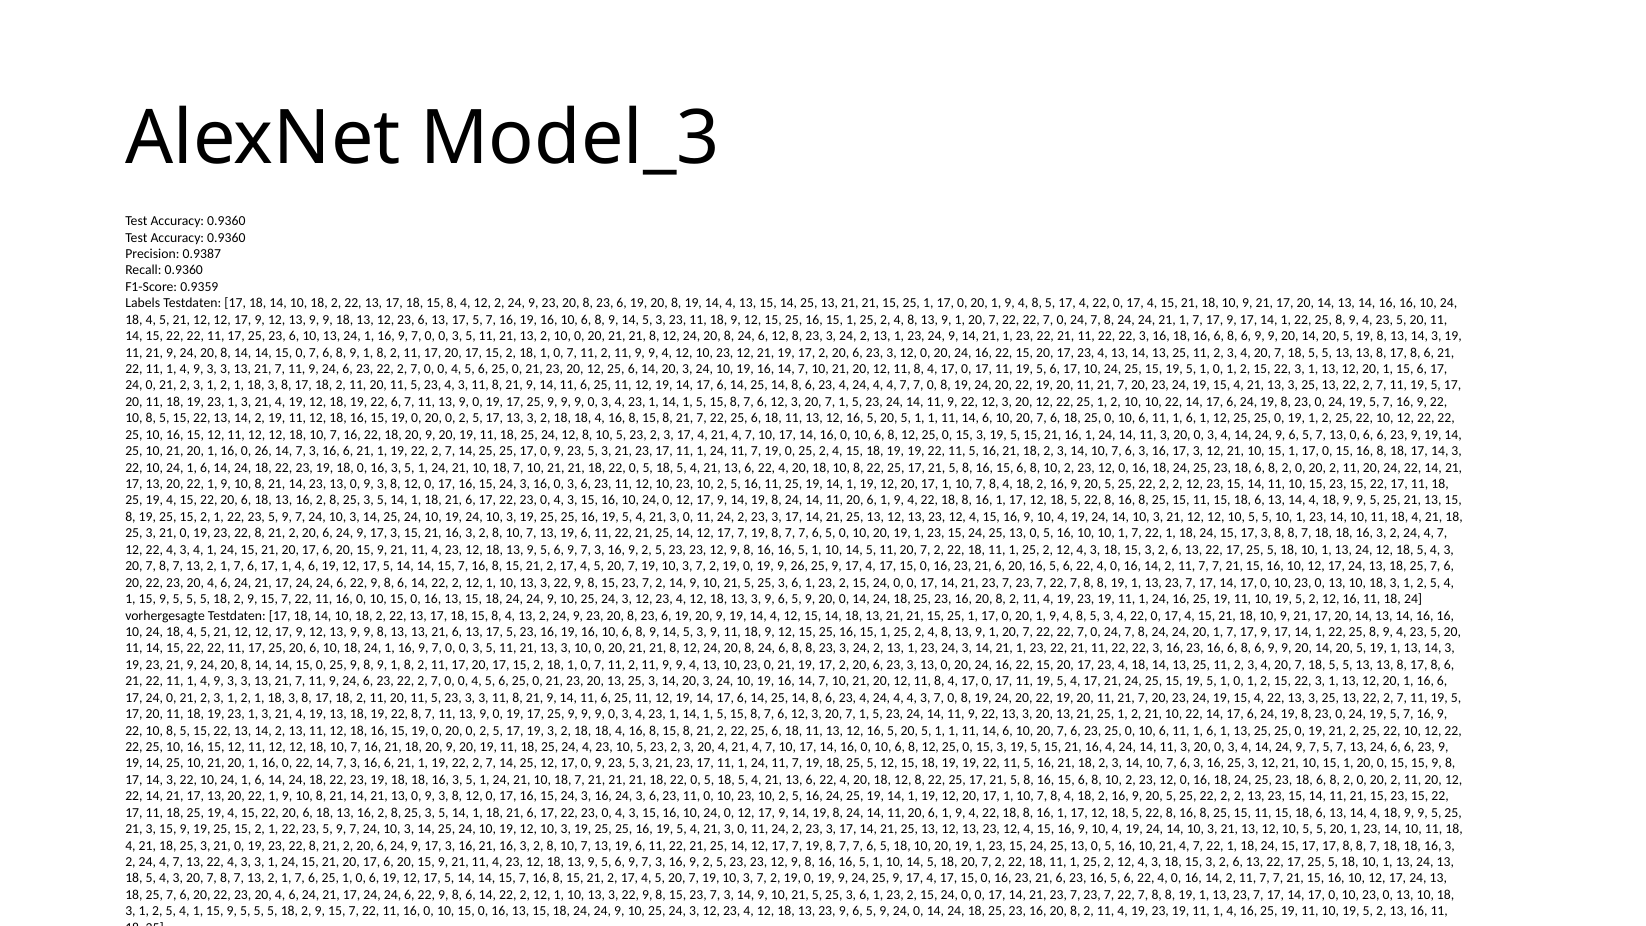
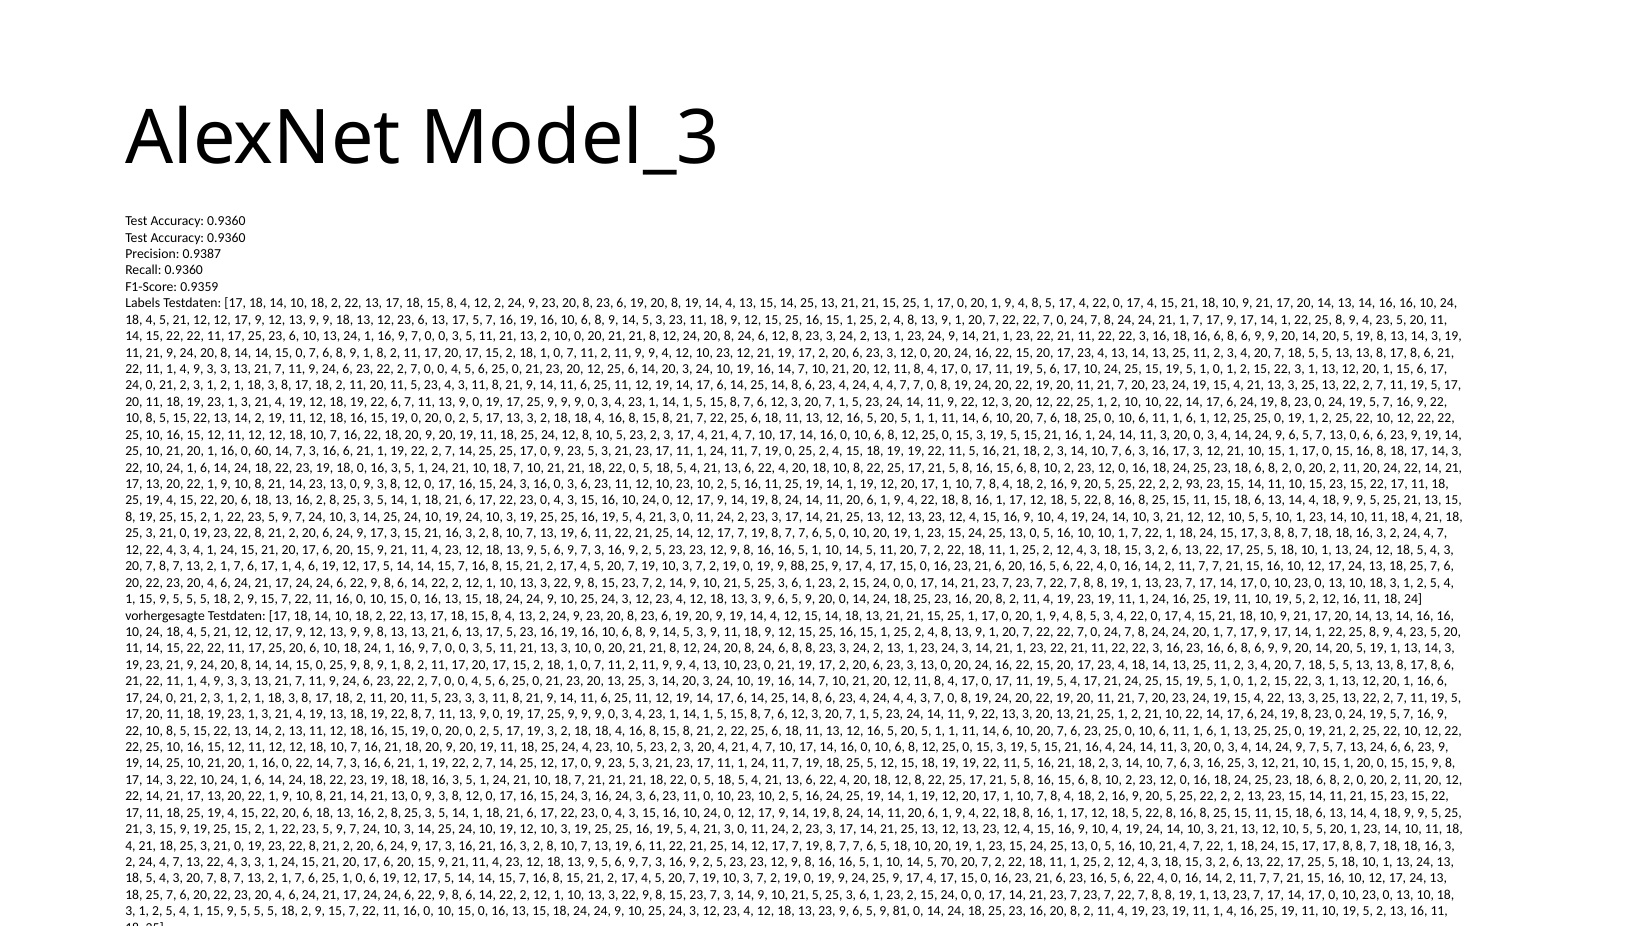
0 26: 26 -> 60 (263, 451)
2 2 12: 12 -> 93 (1194, 484)
9 26: 26 -> 88 (799, 566)
14 5 18: 18 -> 70 (949, 862)
5 9 24: 24 -> 81 (902, 911)
